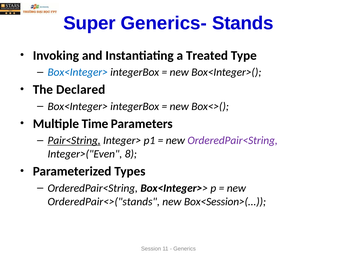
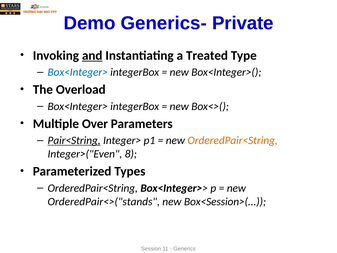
Super: Super -> Demo (89, 23)
Stands: Stands -> Private (243, 23)
and underline: none -> present (92, 55)
Declared: Declared -> Overload (81, 89)
Time: Time -> Over (95, 124)
OrderedPair<String colour: purple -> orange (233, 140)
